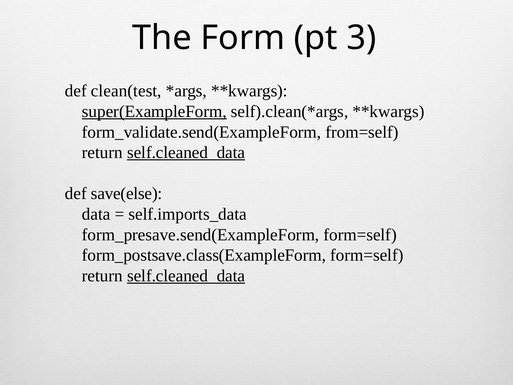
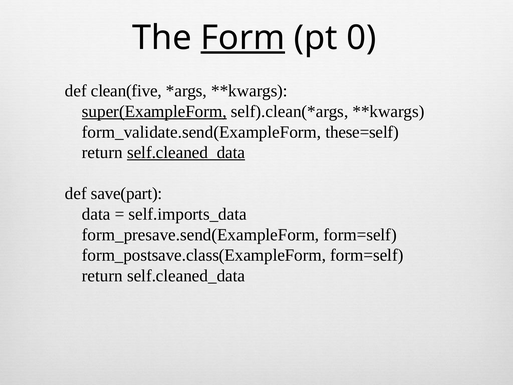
Form underline: none -> present (243, 38)
3: 3 -> 0 (361, 38)
clean(test: clean(test -> clean(five (126, 91)
from=self: from=self -> these=self (362, 132)
save(else: save(else -> save(part (127, 194)
self.cleaned_data underline: present -> none (186, 276)
